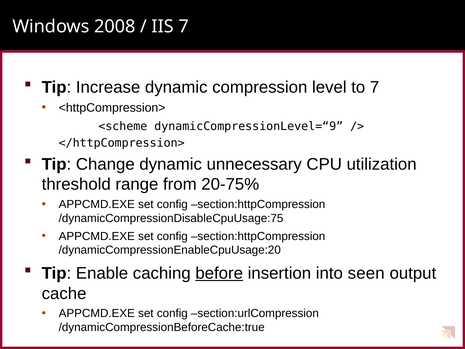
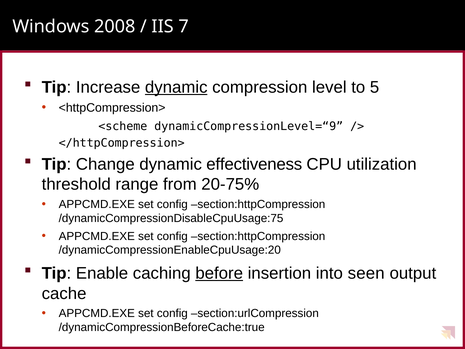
dynamic underline: none -> present (176, 87)
to 7: 7 -> 5 (375, 87)
unnecessary: unnecessary -> effectiveness (254, 164)
